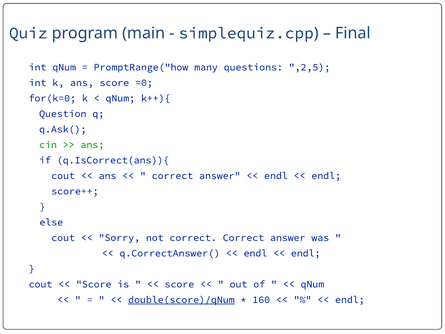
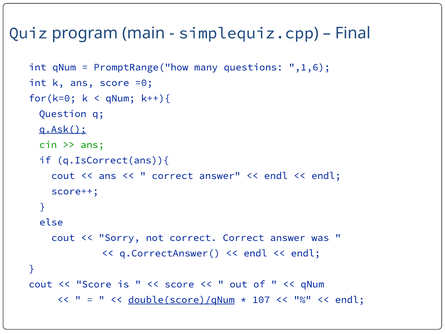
,2,5: ,2,5 -> ,1,6 (309, 67)
q.Ask( underline: none -> present (63, 129)
160: 160 -> 107 (261, 299)
